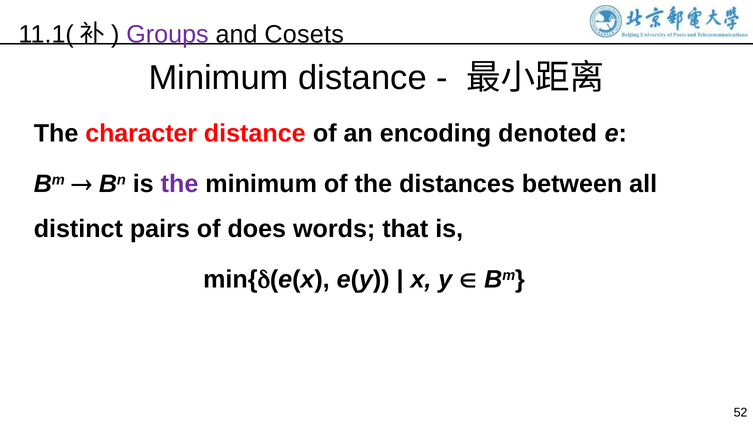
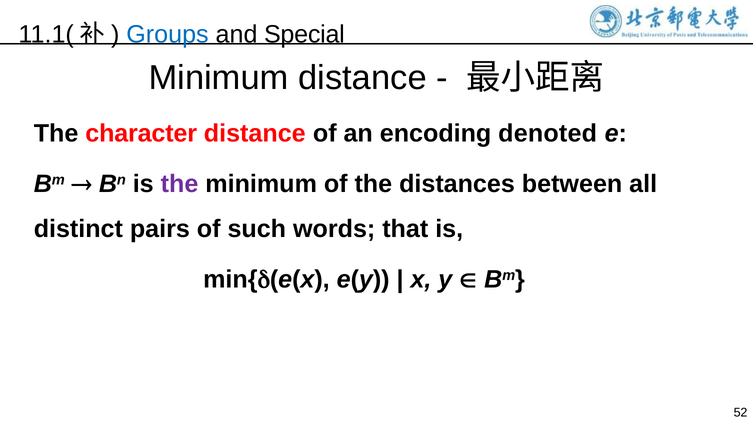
Groups colour: purple -> blue (167, 35)
Cosets: Cosets -> Special (304, 35)
does: does -> such (257, 229)
